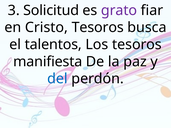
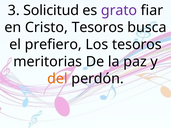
talentos: talentos -> prefiero (53, 45)
manifiesta: manifiesta -> meritorias (48, 62)
del colour: blue -> orange (57, 79)
